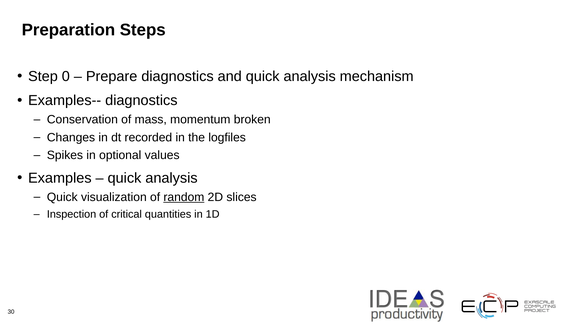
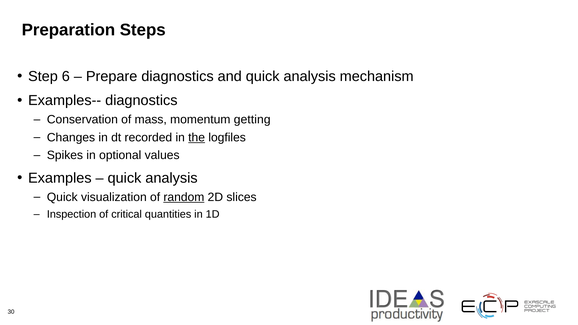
0: 0 -> 6 (66, 77)
broken: broken -> getting (252, 120)
the underline: none -> present (197, 138)
